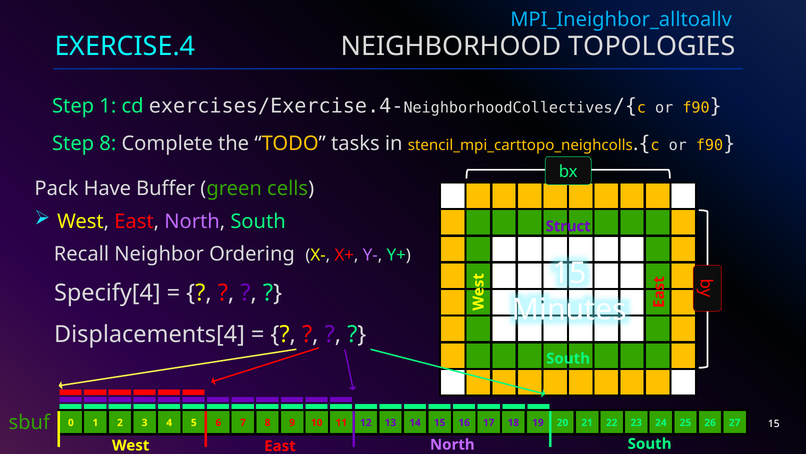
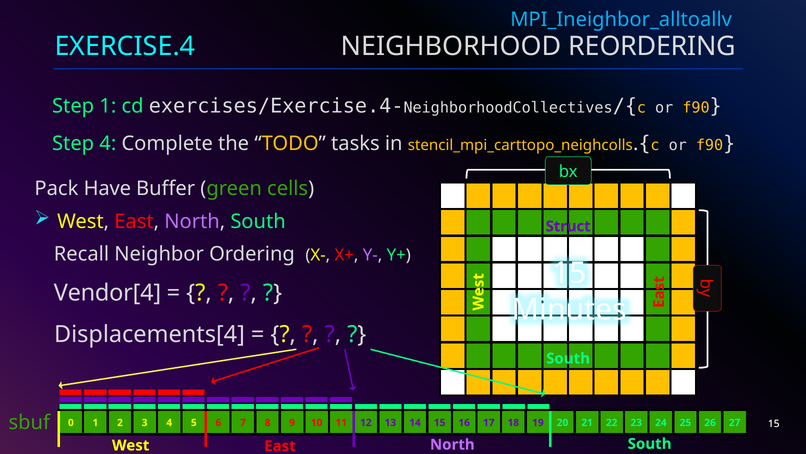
TOPOLOGIES: TOPOLOGIES -> REORDERING (652, 46)
Step 8: 8 -> 4 (108, 143)
Specify[4: Specify[4 -> Vendor[4 (107, 293)
